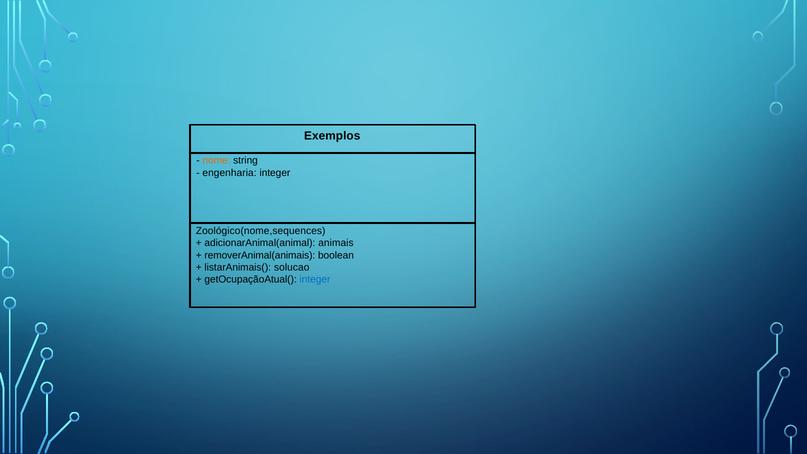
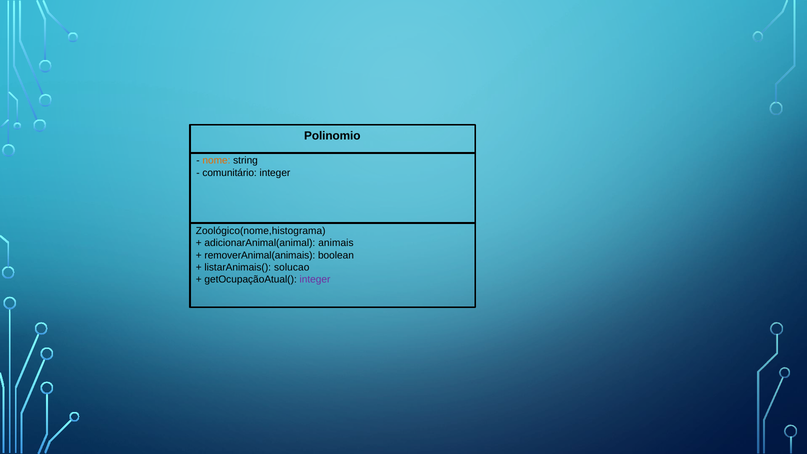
Exemplos: Exemplos -> Polinomio (332, 136)
engenharia: engenharia -> comunitário (230, 173)
Zoológico(nome,sequences: Zoológico(nome,sequences -> Zoológico(nome,histograma (261, 231)
integer colour: blue -> purple (315, 279)
